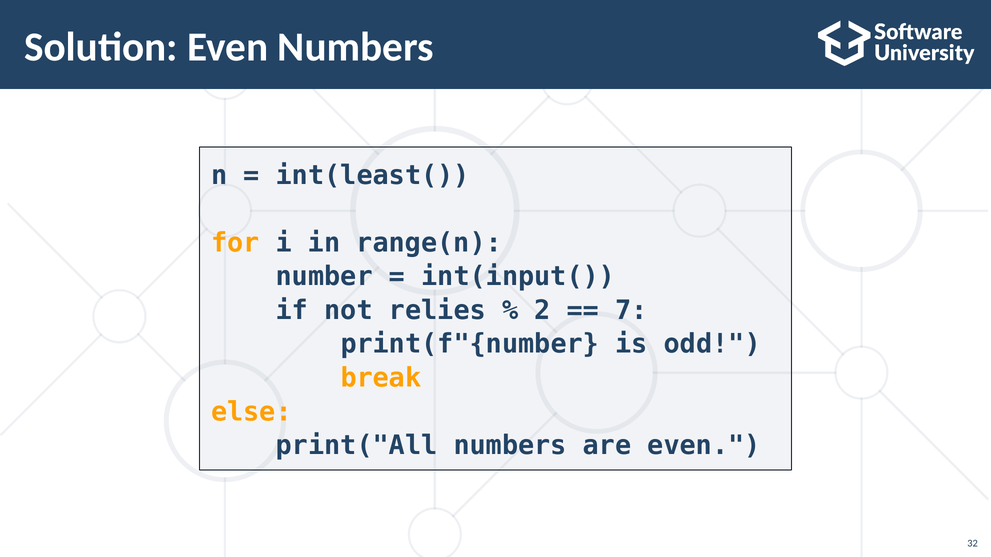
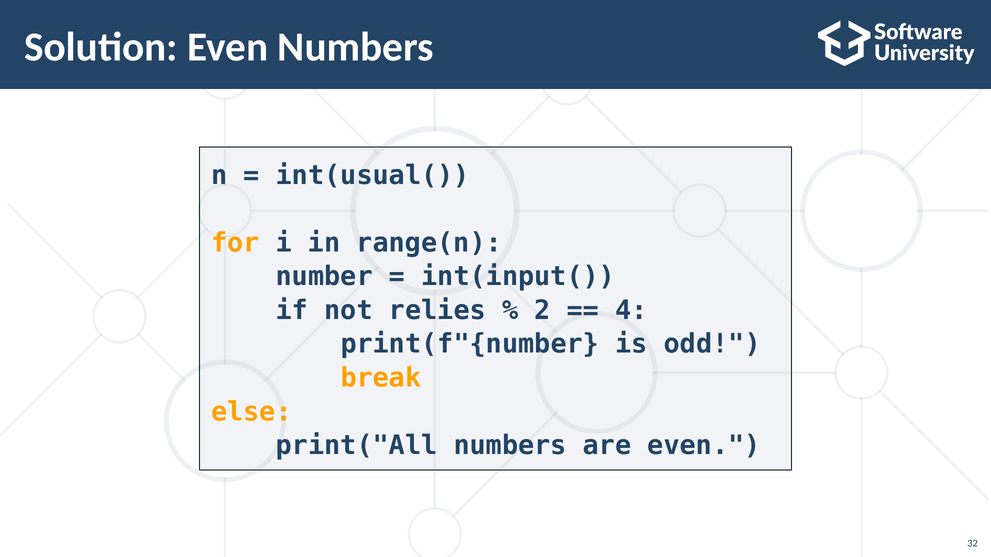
int(least(: int(least( -> int(usual( (373, 175)
7: 7 -> 4 (631, 311)
